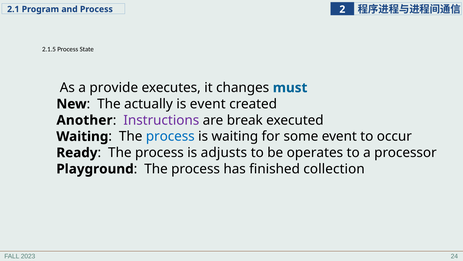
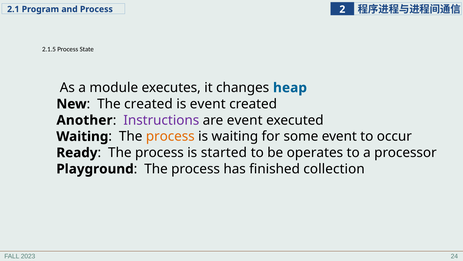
provide: provide -> module (114, 88)
must: must -> heap (290, 88)
The actually: actually -> created (148, 104)
are break: break -> event (245, 120)
process colour: blue -> orange (170, 136)
adjusts: adjusts -> started (224, 152)
